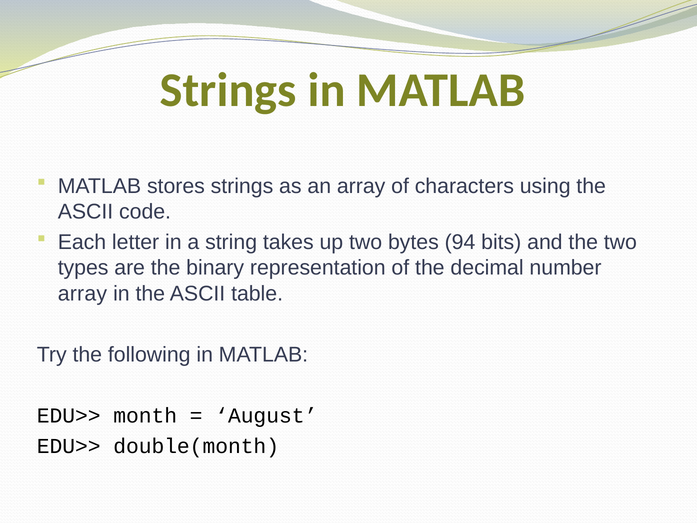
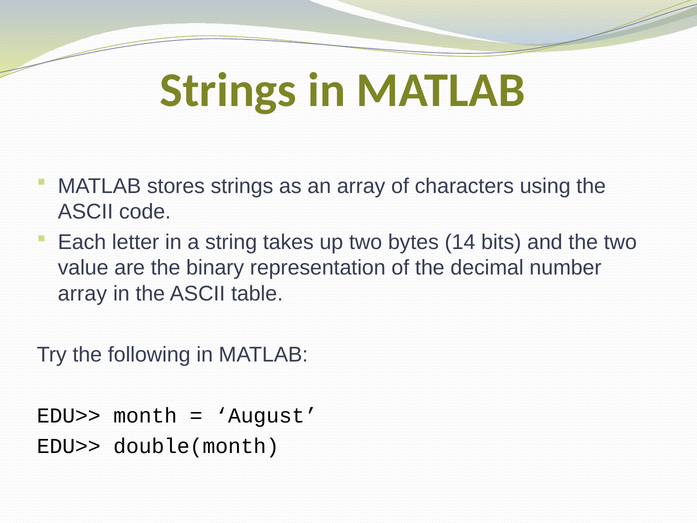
94: 94 -> 14 (460, 242)
types: types -> value (83, 268)
